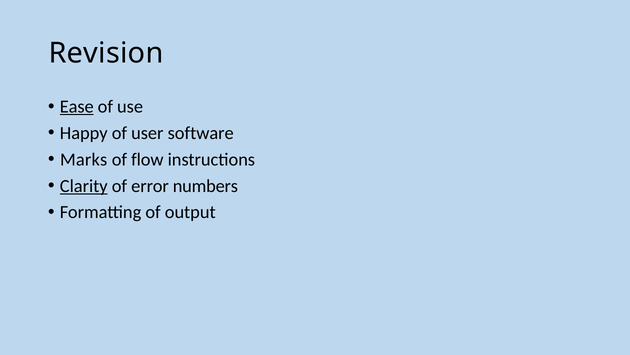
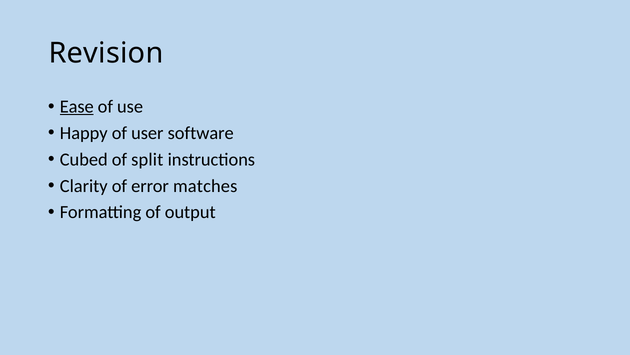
Marks: Marks -> Cubed (84, 159)
flow: flow -> split (147, 159)
Clarity underline: present -> none (84, 186)
numbers: numbers -> matches (205, 186)
